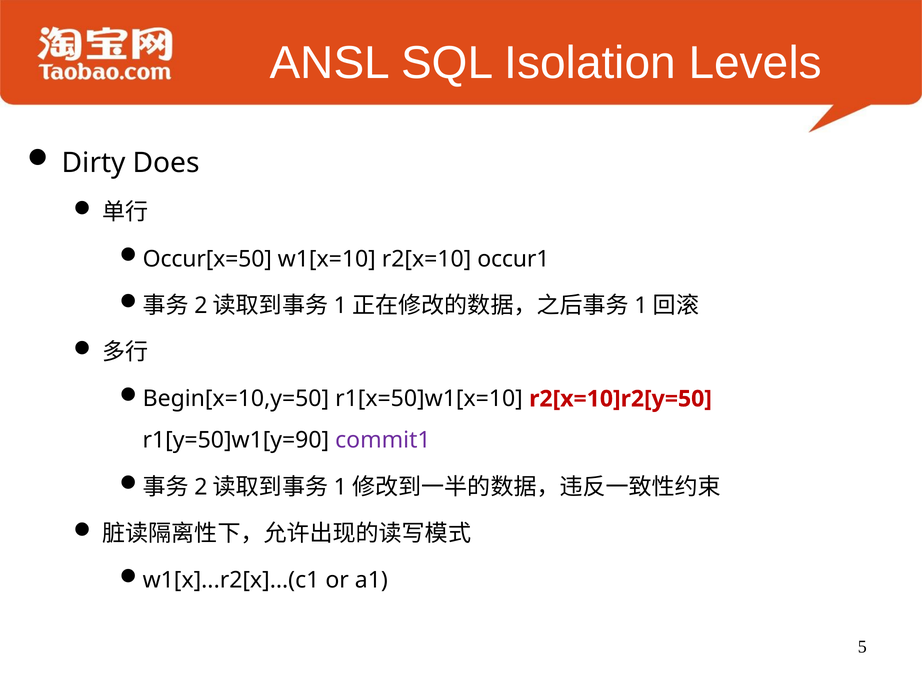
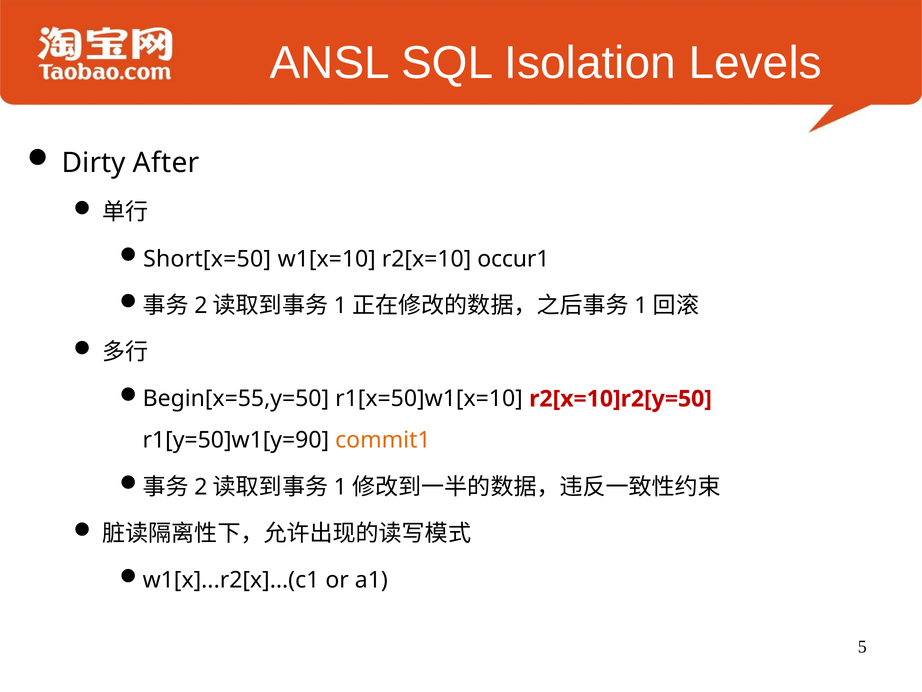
Does: Does -> After (166, 163)
Occur[x=50: Occur[x=50 -> Short[x=50 (207, 259)
Begin[x=10,y=50: Begin[x=10,y=50 -> Begin[x=55,y=50 (236, 399)
commit1 colour: purple -> orange (383, 440)
